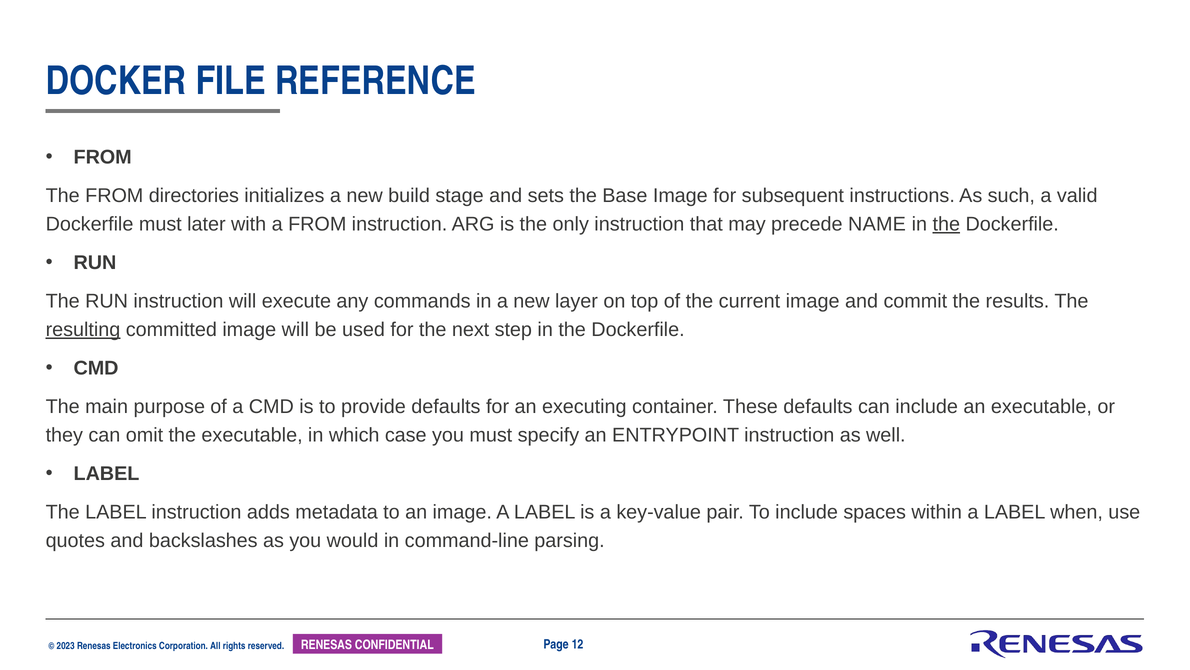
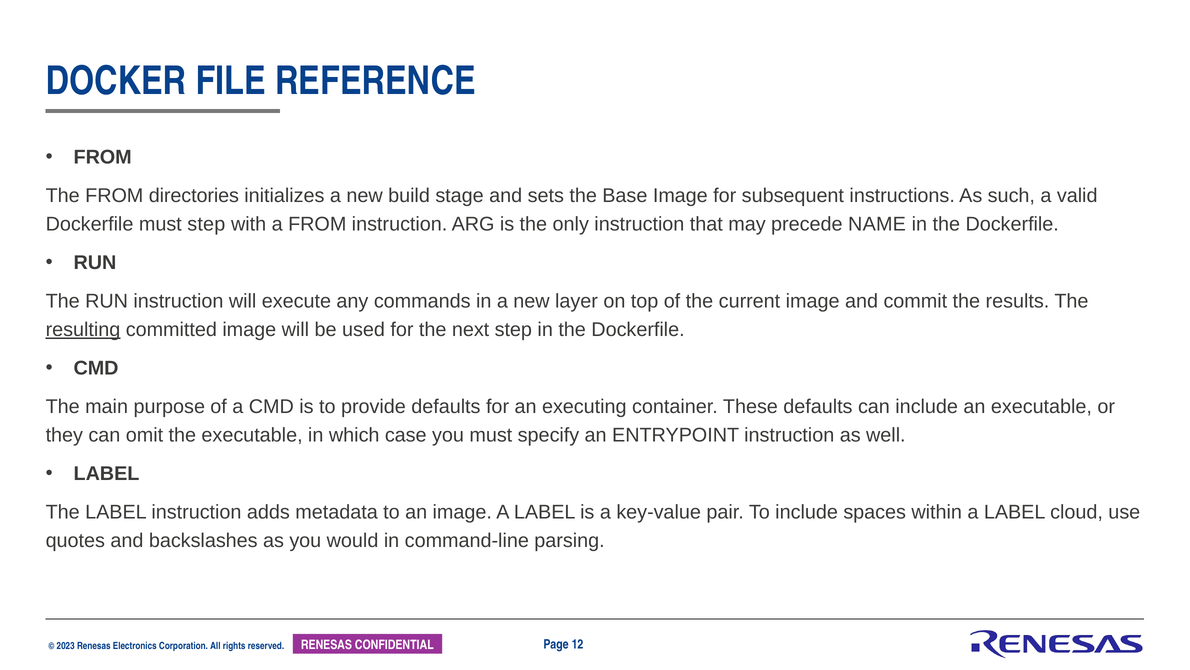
must later: later -> step (206, 224)
the underline: present -> none (946, 224)
when: when -> cloud (1077, 512)
